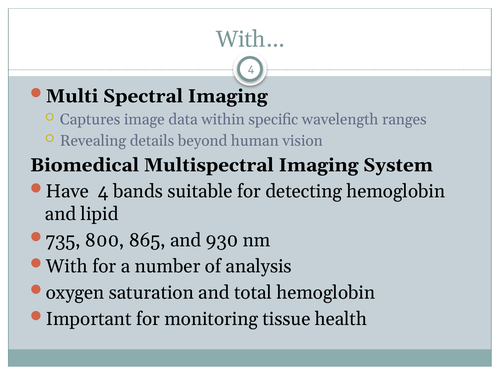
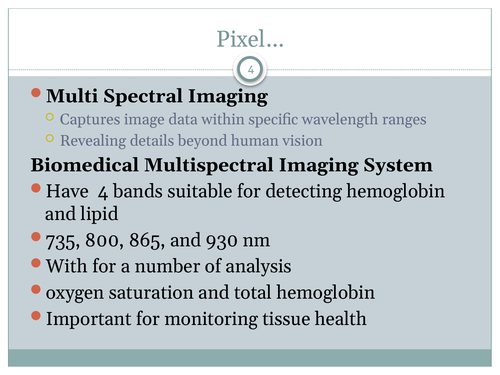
With…: With… -> Pixel… (250, 39)
